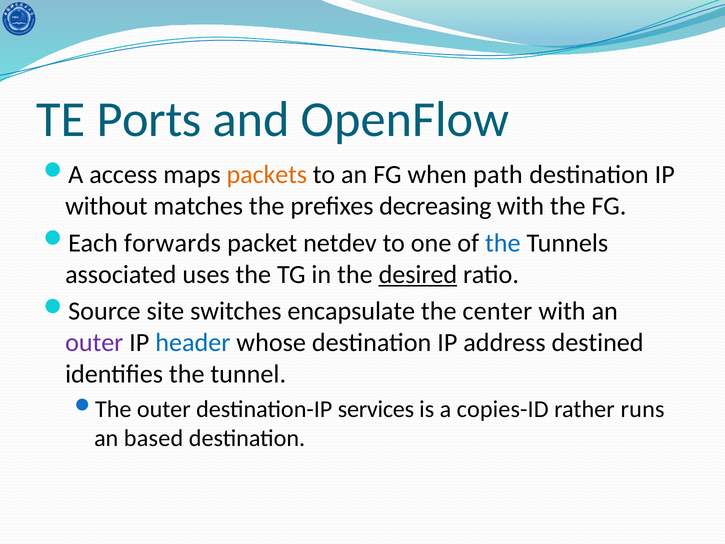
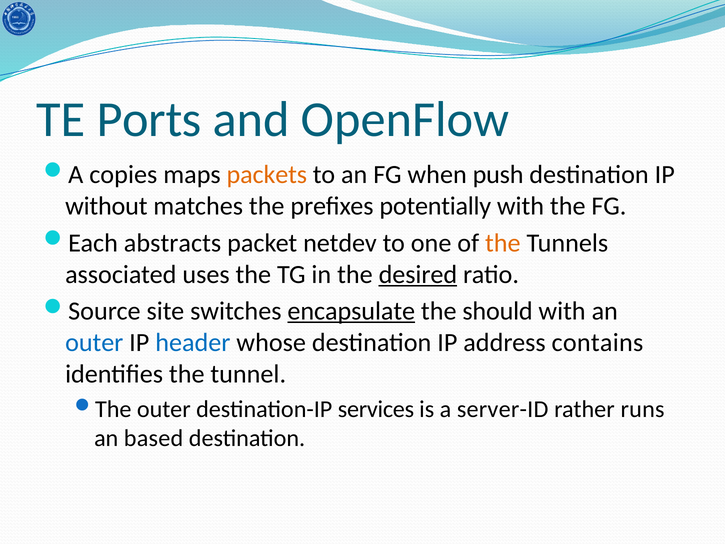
access: access -> copies (123, 175)
path: path -> push (498, 175)
decreasing: decreasing -> potentially (435, 206)
forwards: forwards -> abstracts (173, 243)
the colour: blue -> orange (503, 243)
encapsulate underline: none -> present (351, 311)
center: center -> should (498, 311)
outer colour: purple -> blue (94, 342)
destined: destined -> contains (597, 342)
copies-ID: copies-ID -> server-ID (503, 409)
